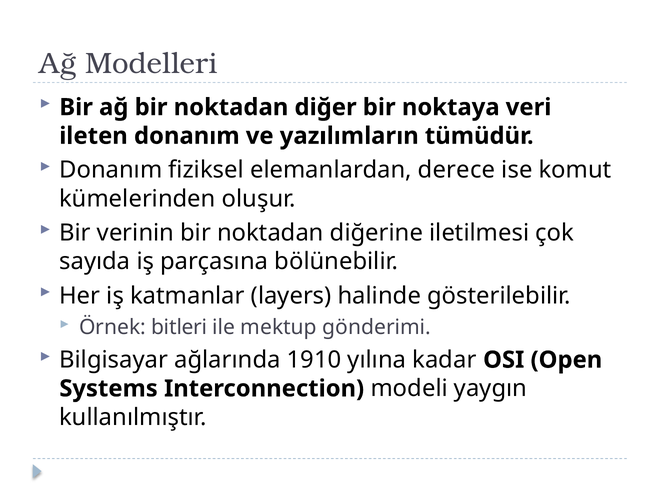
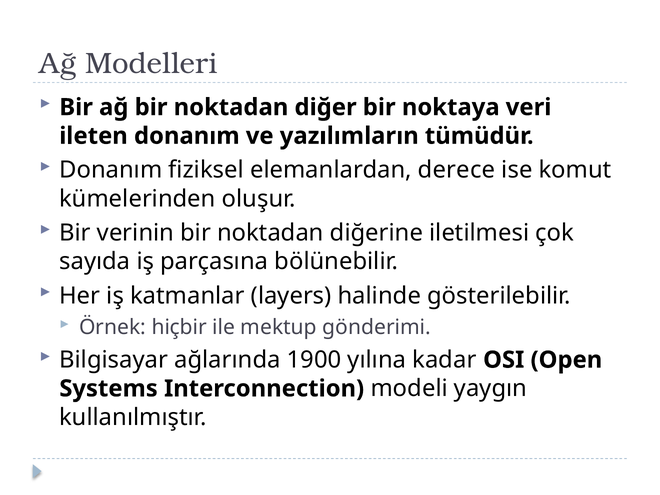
bitleri: bitleri -> hiçbir (179, 327)
1910: 1910 -> 1900 (314, 360)
